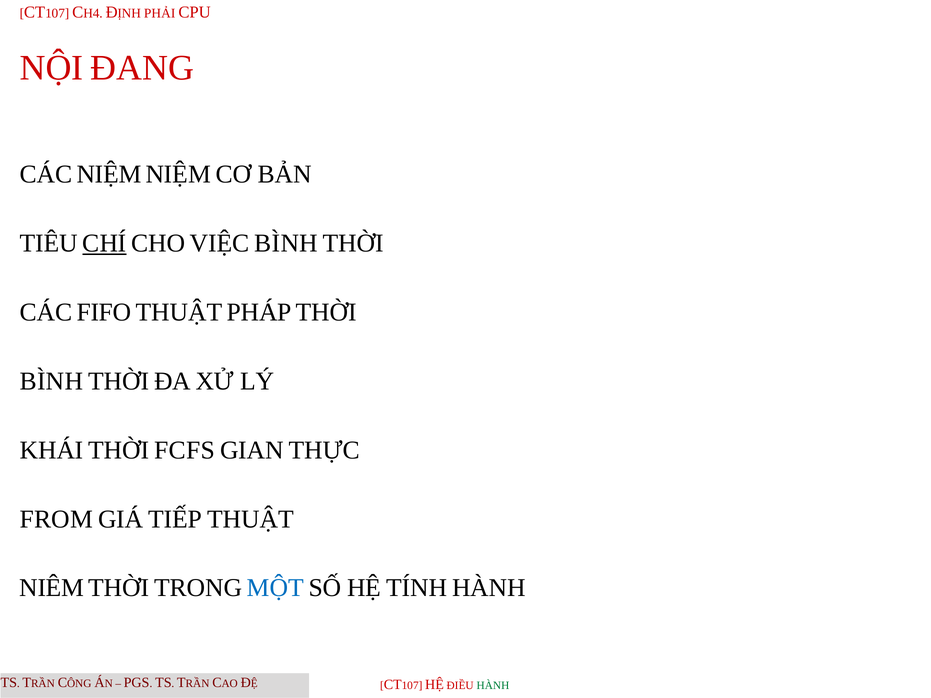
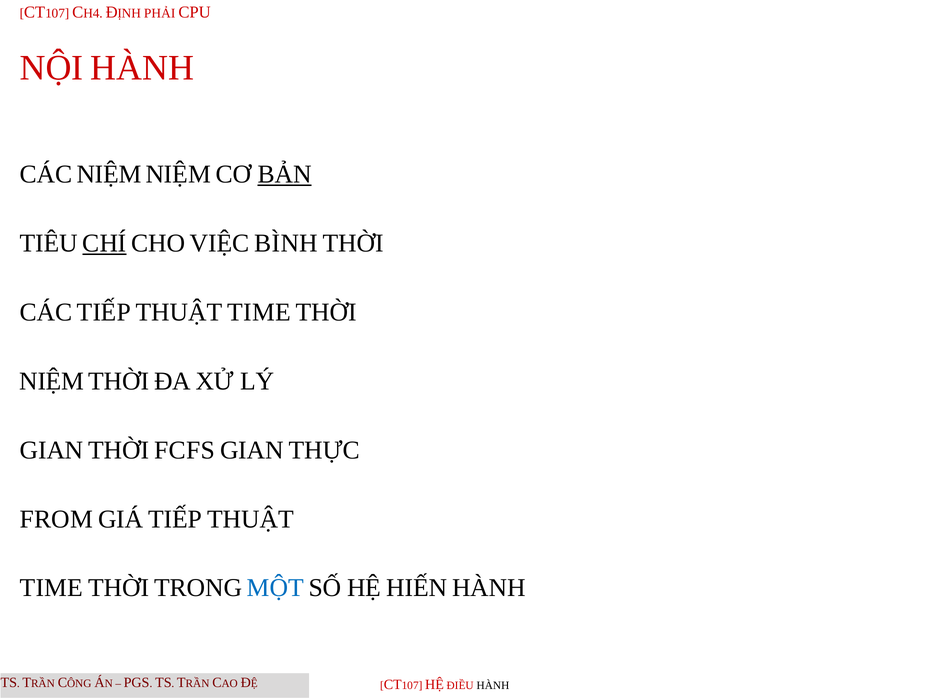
NỘI ĐANG: ĐANG -> HÀNH (142, 68)
BẢN underline: none -> present (285, 174)
CÁC FIFO: FIFO -> TIẾP (104, 312)
PHÁP: PHÁP -> TIME (259, 312)
BÌNH: BÌNH -> NIỆM (52, 381)
KHÁI: KHÁI -> GIAN (52, 450)
NIÊM: NIÊM -> TIME (51, 588)
TÍNH: TÍNH -> HIẾN (417, 588)
HÀNH colour: green -> black (493, 686)
